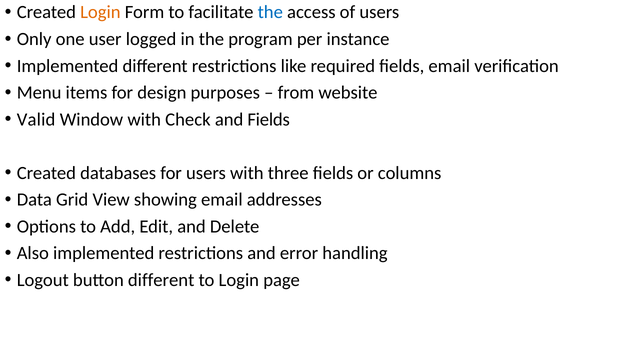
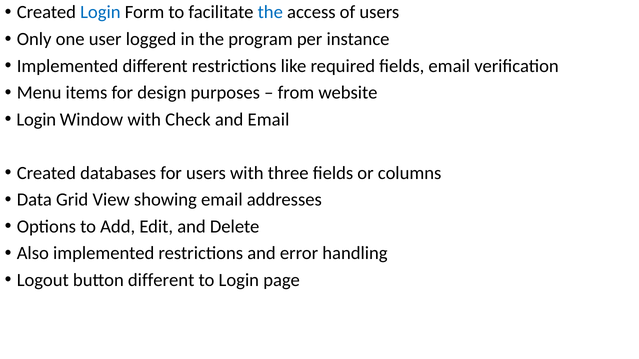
Login colour: orange -> blue (100, 12)
Valid: Valid -> Login (36, 120)
and Fields: Fields -> Email (268, 120)
